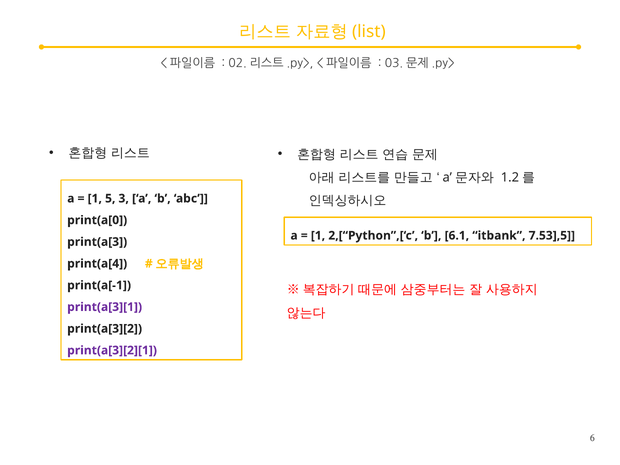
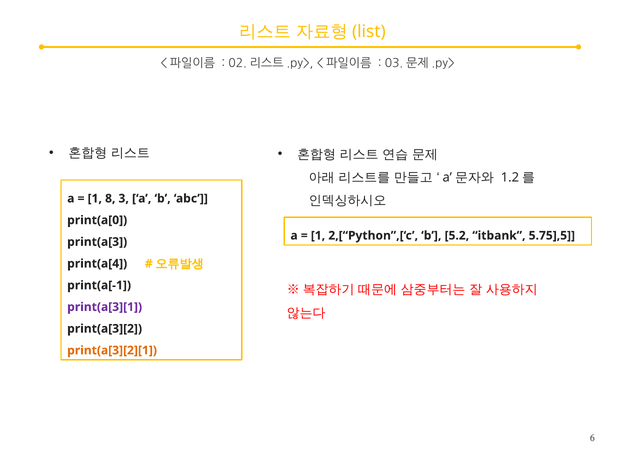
5: 5 -> 8 (110, 198)
6.1: 6.1 -> 5.2 (457, 236)
7.53],5: 7.53],5 -> 5.75],5 (552, 236)
print(a[3][2][1 colour: purple -> orange (112, 350)
